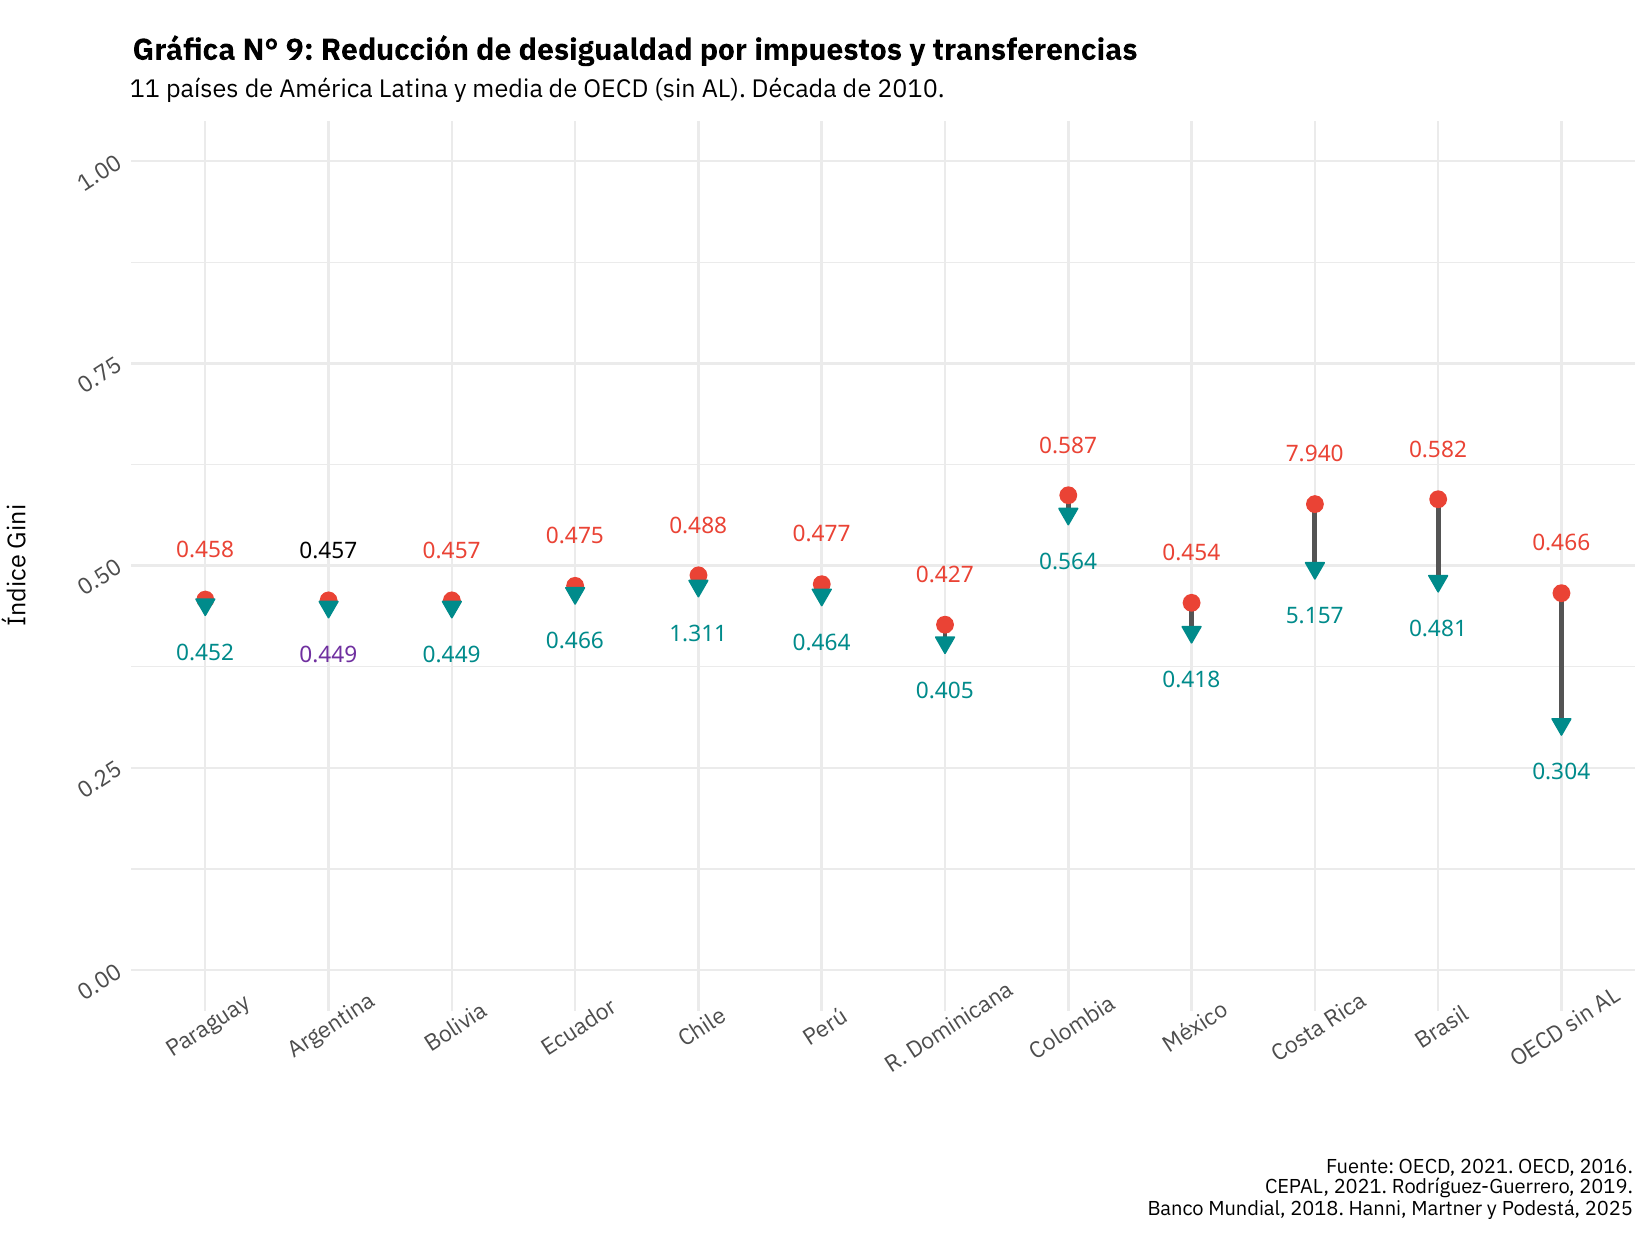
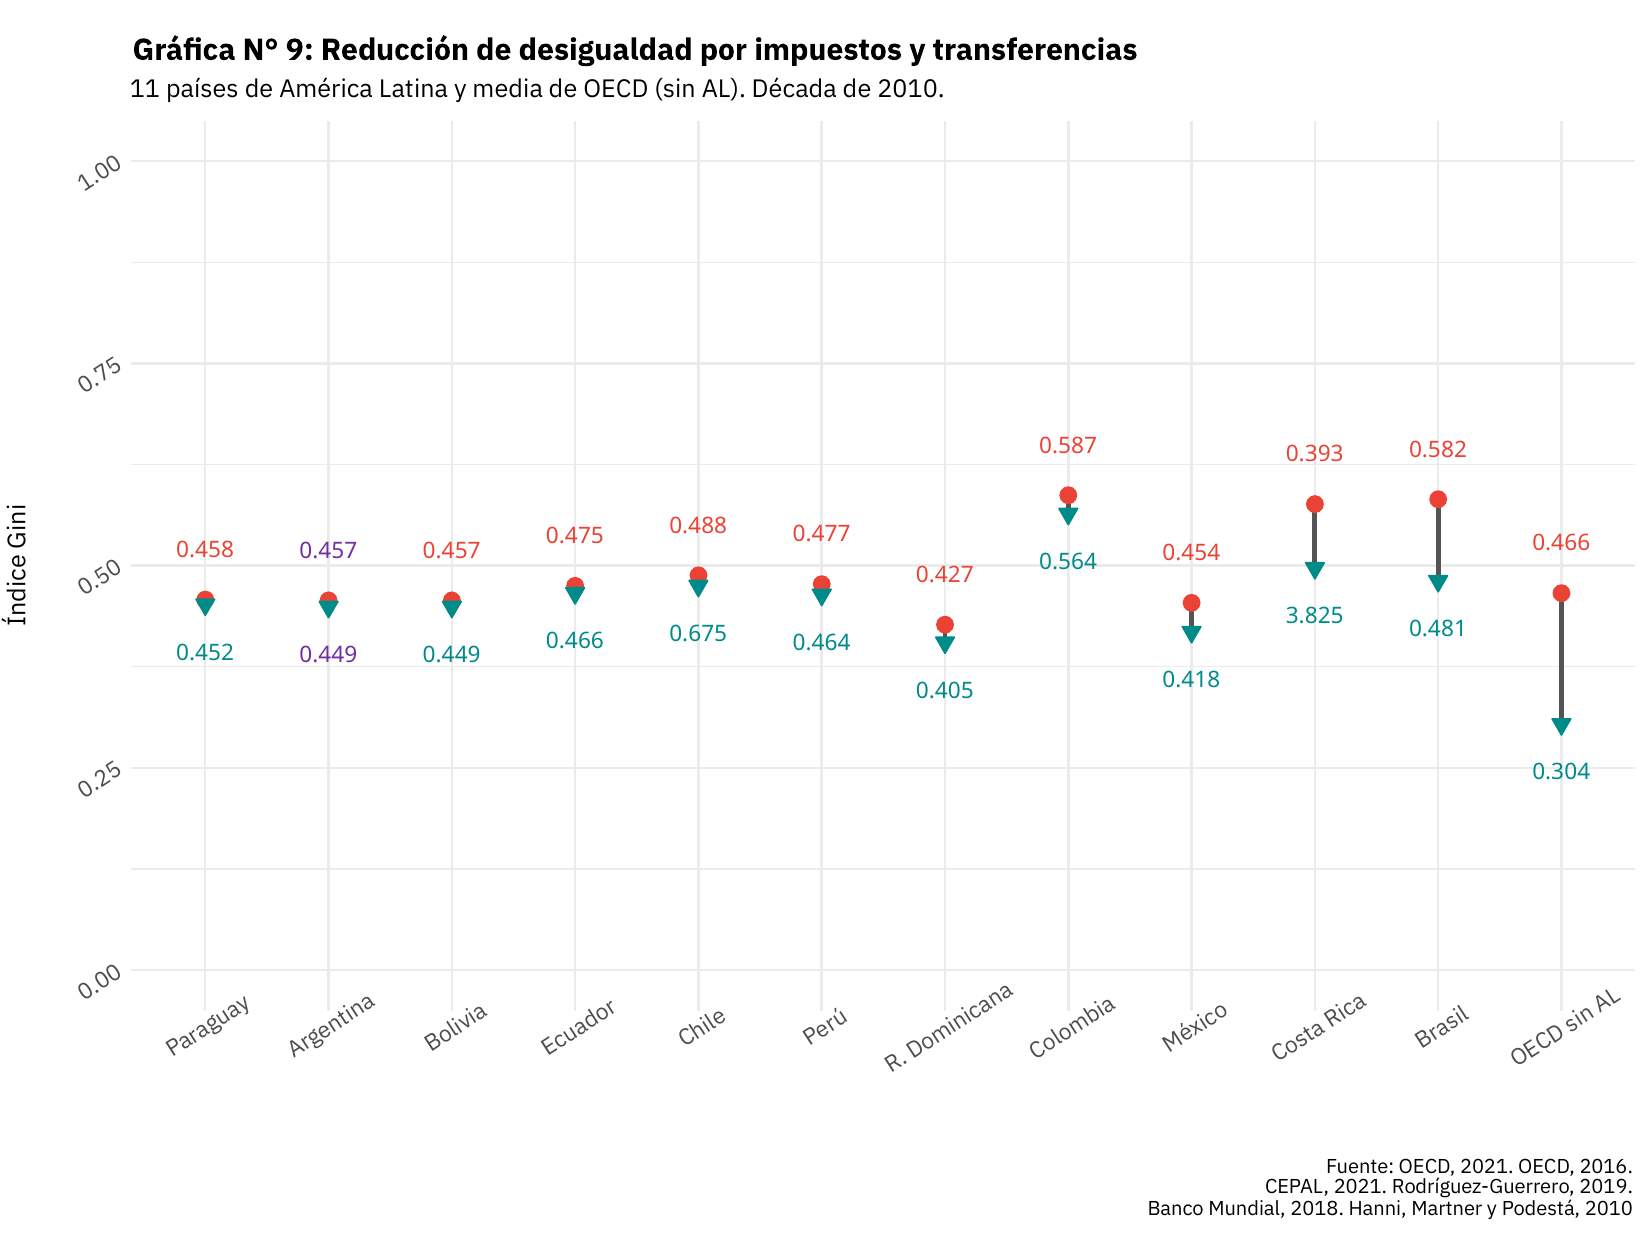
7.940: 7.940 -> 0.393 (1315, 454)
0.457 colour: black -> purple (328, 551)
5.157: 5.157 -> 3.825 (1315, 616)
1.311: 1.311 -> 0.675 (698, 634)
Podestá 2025: 2025 -> 2010 (1609, 1209)
